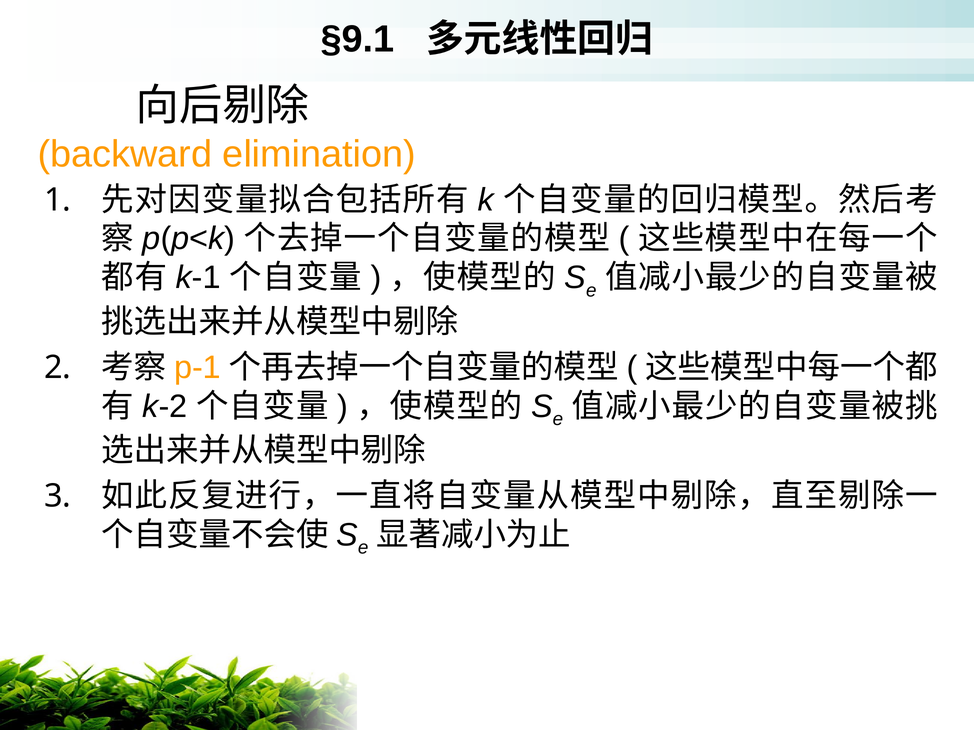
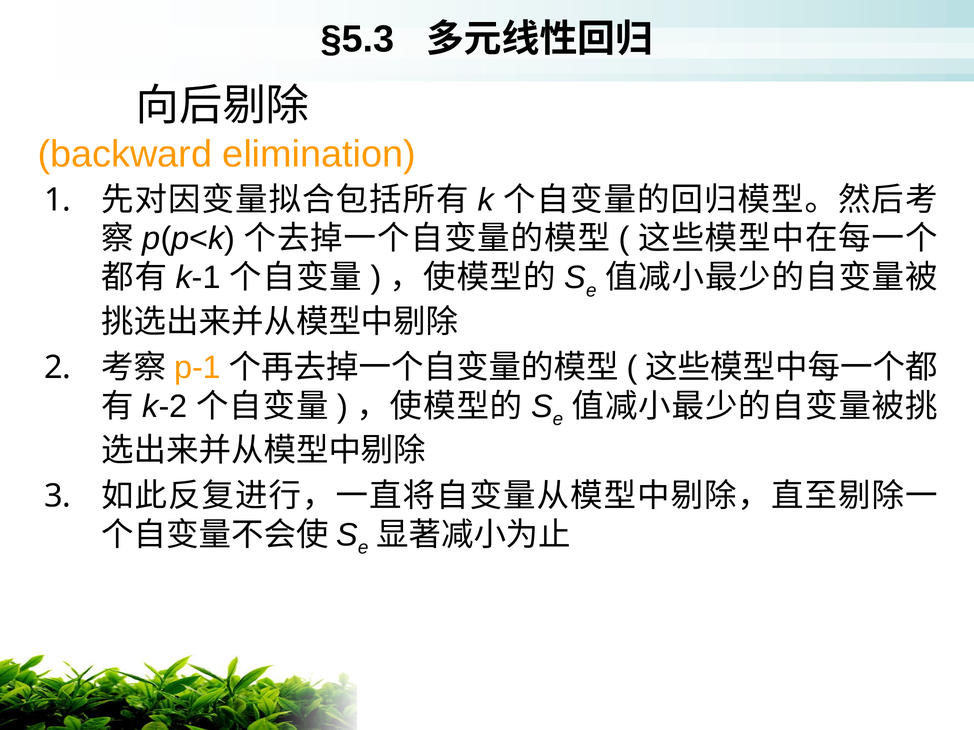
§9.1: §9.1 -> §5.3 (358, 39)
